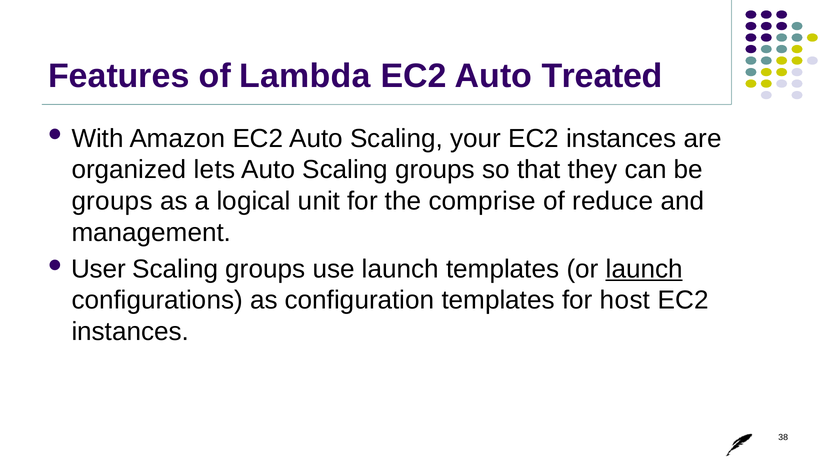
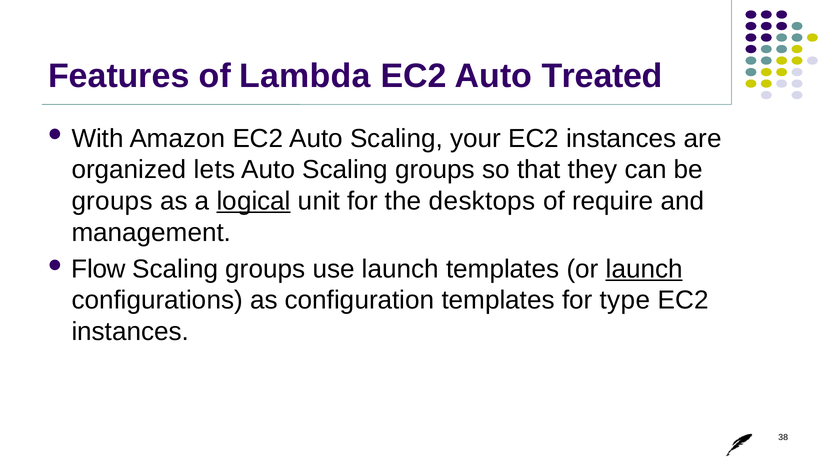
logical underline: none -> present (254, 201)
comprise: comprise -> desktops (482, 201)
reduce: reduce -> require (613, 201)
User: User -> Flow (99, 269)
host: host -> type (625, 301)
